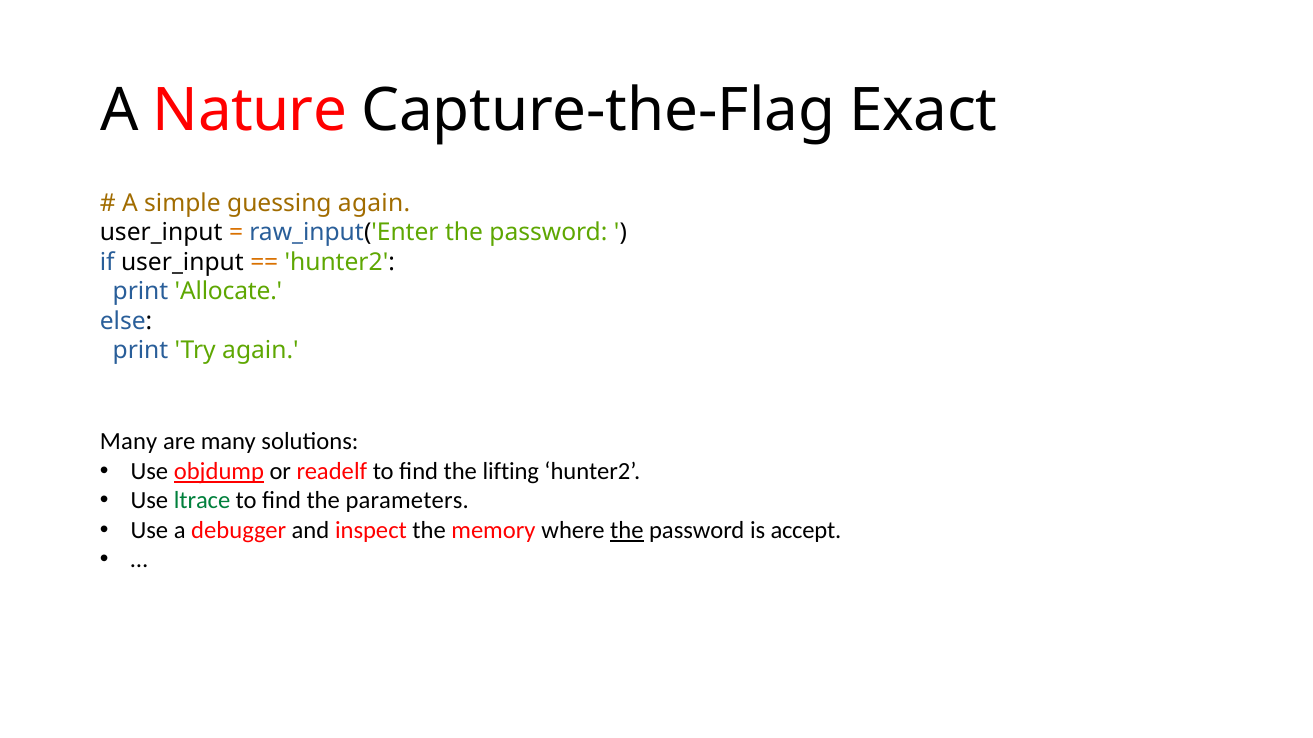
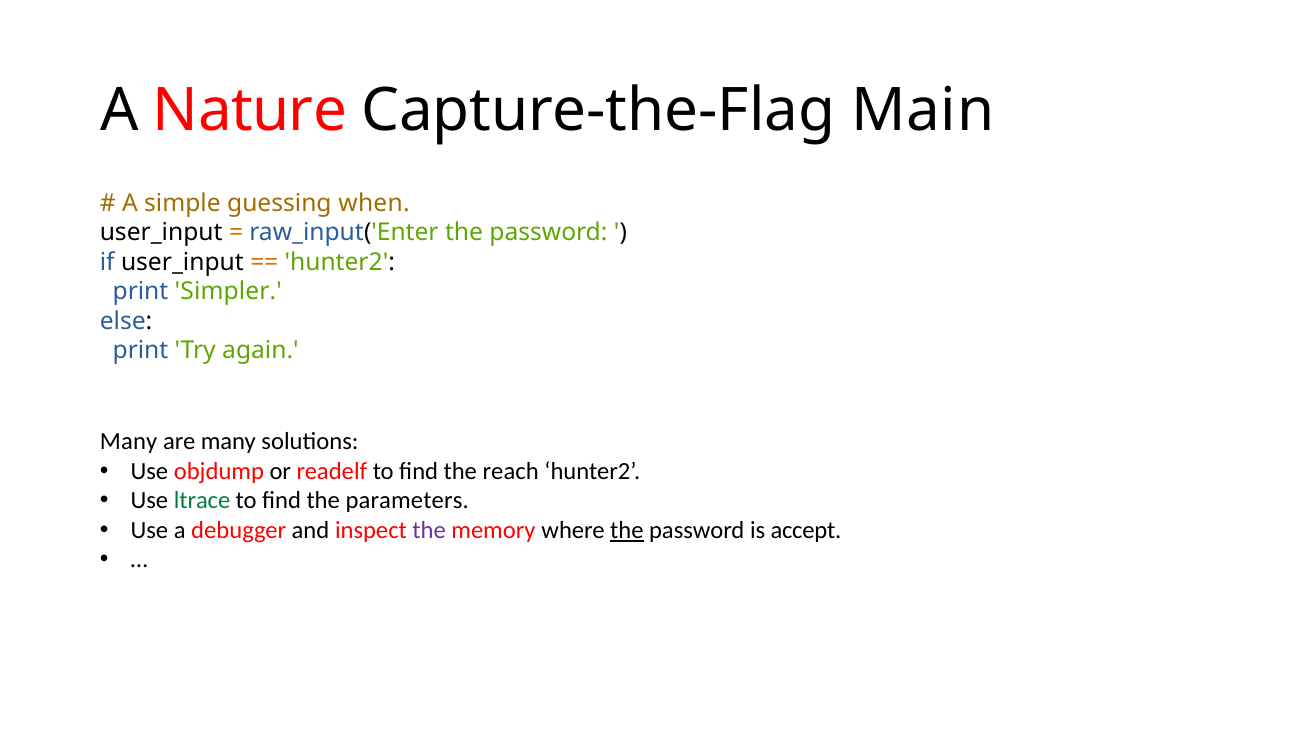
Exact: Exact -> Main (923, 110)
guessing again: again -> when (374, 203)
Allocate: Allocate -> Simpler (228, 292)
objdump underline: present -> none (219, 472)
lifting: lifting -> reach (511, 472)
the colour: black -> purple (429, 531)
